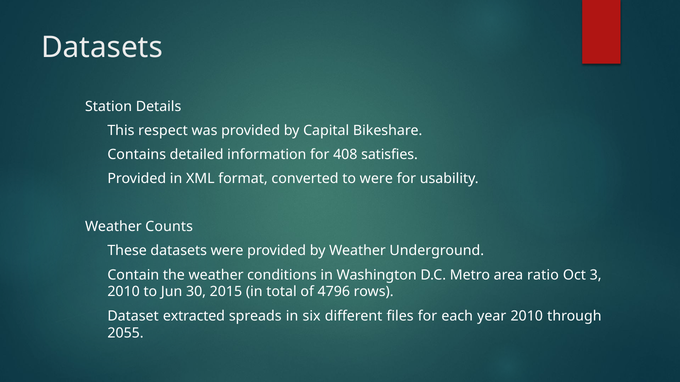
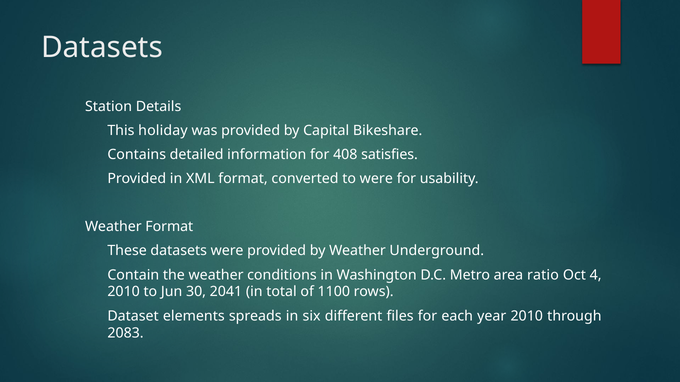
respect: respect -> holiday (163, 131)
Weather Counts: Counts -> Format (169, 227)
3: 3 -> 4 (596, 275)
2015: 2015 -> 2041 (226, 292)
4796: 4796 -> 1100 (334, 292)
extracted: extracted -> elements (194, 316)
2055: 2055 -> 2083 (126, 333)
